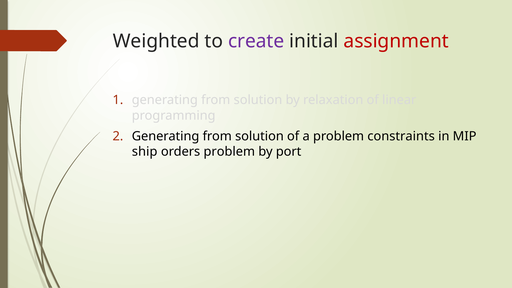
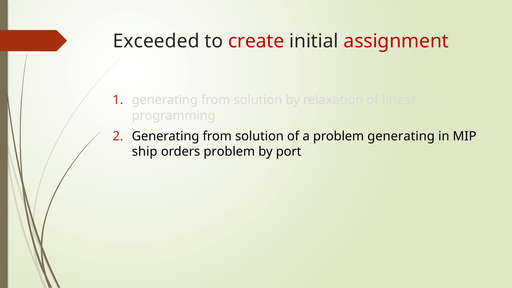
Weighted: Weighted -> Exceeded (156, 41)
create colour: purple -> red (256, 41)
problem constraints: constraints -> generating (401, 136)
